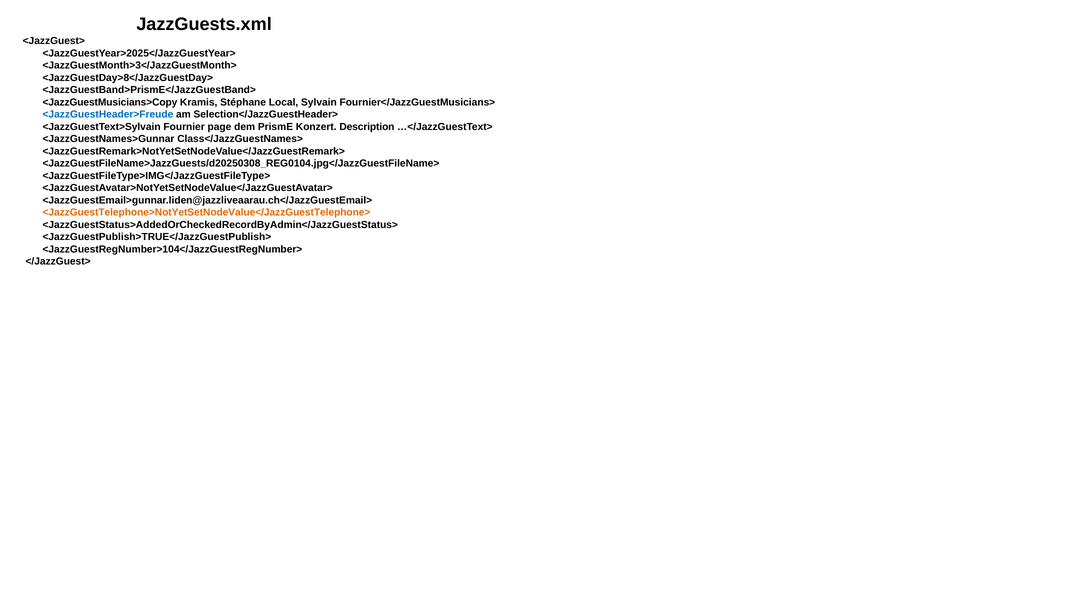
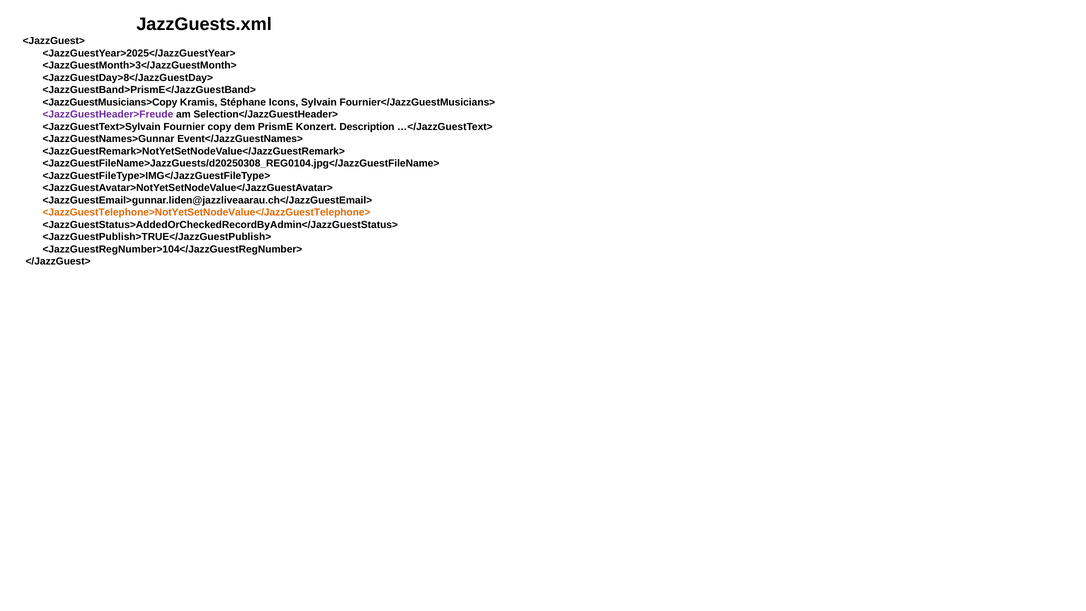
Local: Local -> Icons (284, 102)
<JazzGuestHeader>Freude colour: blue -> purple (108, 114)
page: page -> copy (219, 127)
Class</JazzGuestNames>: Class</JazzGuestNames> -> Event</JazzGuestNames> (240, 139)
